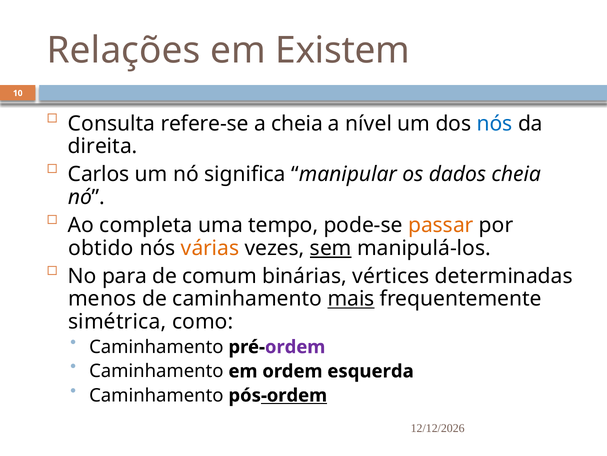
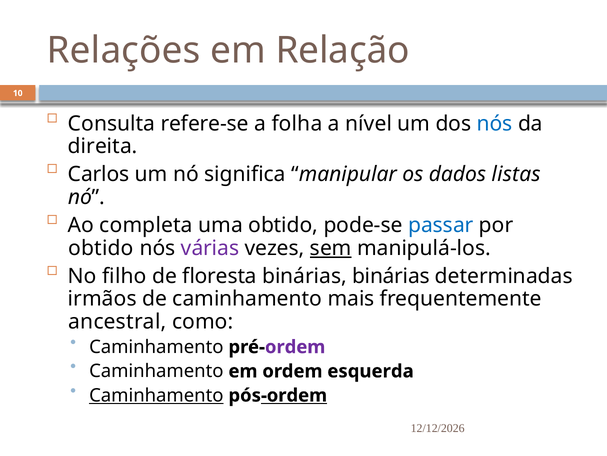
Existem: Existem -> Relação (343, 51)
a cheia: cheia -> folha (297, 123)
dados cheia: cheia -> listas (516, 174)
uma tempo: tempo -> obtido (283, 225)
passar colour: orange -> blue (441, 225)
várias colour: orange -> purple (210, 248)
para: para -> filho (124, 276)
comum: comum -> floresta (220, 276)
binárias vértices: vértices -> binárias (391, 276)
menos: menos -> irmãos (102, 299)
mais underline: present -> none (351, 299)
simétrica: simétrica -> ancestral (117, 321)
Caminhamento underline: none -> present (156, 395)
